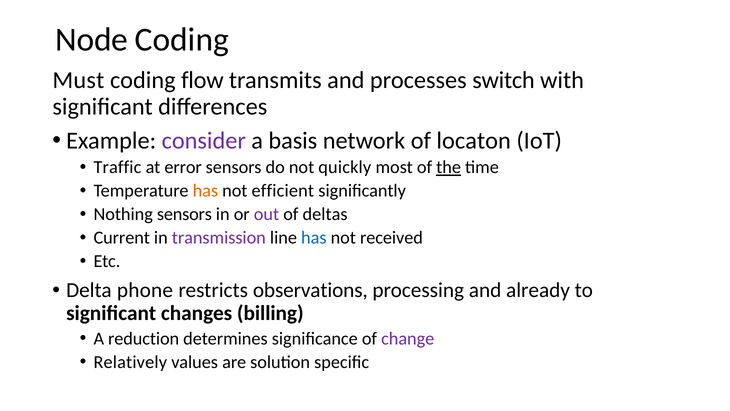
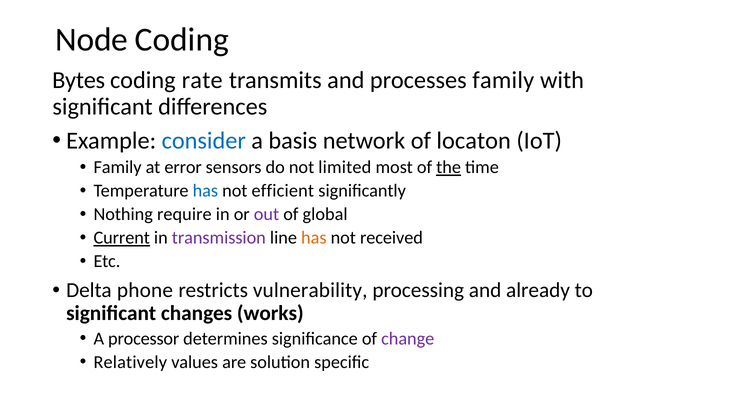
Must: Must -> Bytes (79, 80)
flow: flow -> rate (202, 80)
processes switch: switch -> family (503, 80)
consider colour: purple -> blue (204, 140)
Traffic: Traffic -> Family (118, 167)
quickly: quickly -> limited (345, 167)
has colour: orange -> blue (205, 191)
Nothing sensors: sensors -> require (184, 214)
deltas: deltas -> global (325, 214)
Current underline: none -> present (122, 238)
has colour: blue -> orange (314, 238)
observations: observations -> vulnerability (310, 290)
billing: billing -> works (270, 313)
reduction: reduction -> processor (144, 338)
